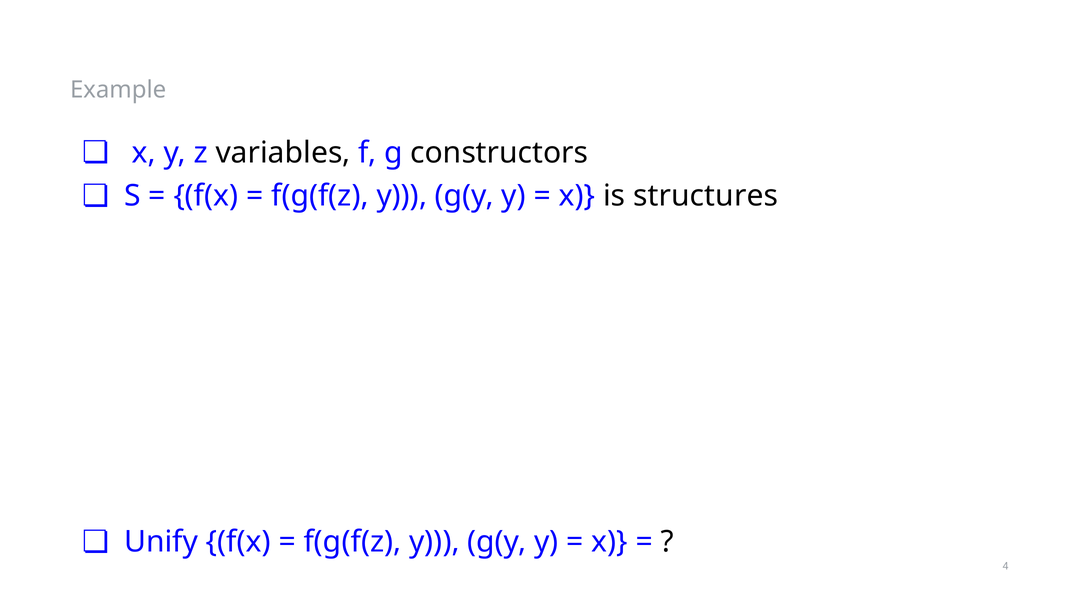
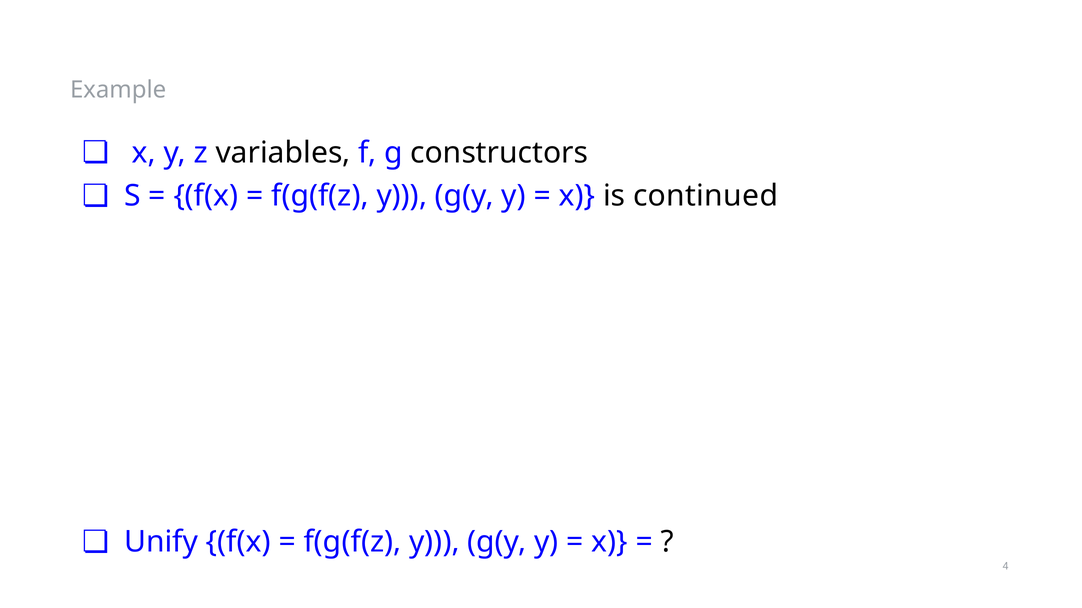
structures: structures -> continued (706, 196)
